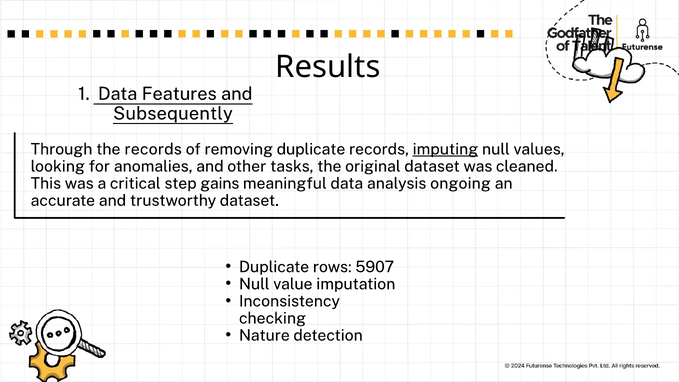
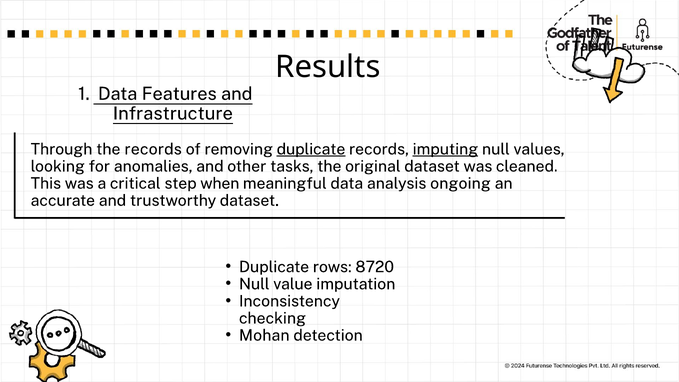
Subsequently: Subsequently -> Infrastructure (173, 113)
duplicate underline: none -> present (311, 149)
gains: gains -> when (220, 183)
5907: 5907 -> 8720 (375, 267)
Nature: Nature -> Mohan (264, 335)
